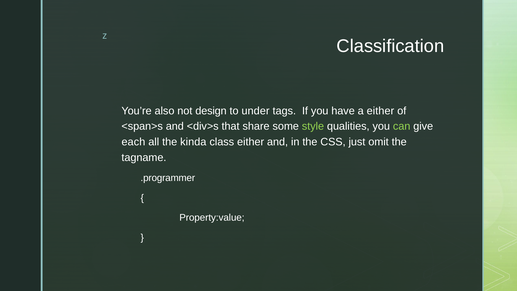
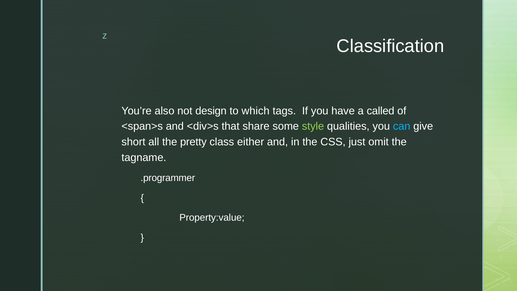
under: under -> which (256, 111)
a either: either -> called (381, 111)
can colour: light green -> light blue (402, 126)
each: each -> short (133, 142)
kinda: kinda -> pretty (193, 142)
